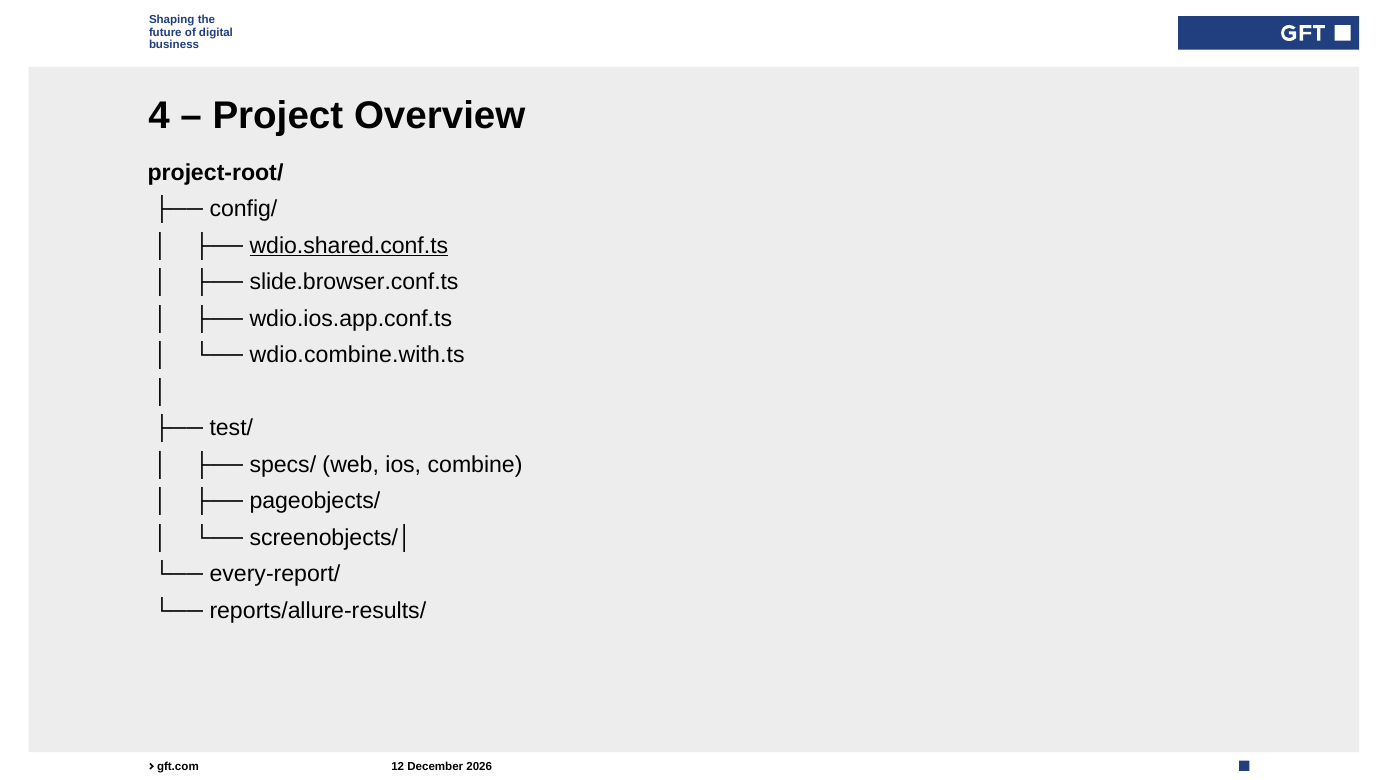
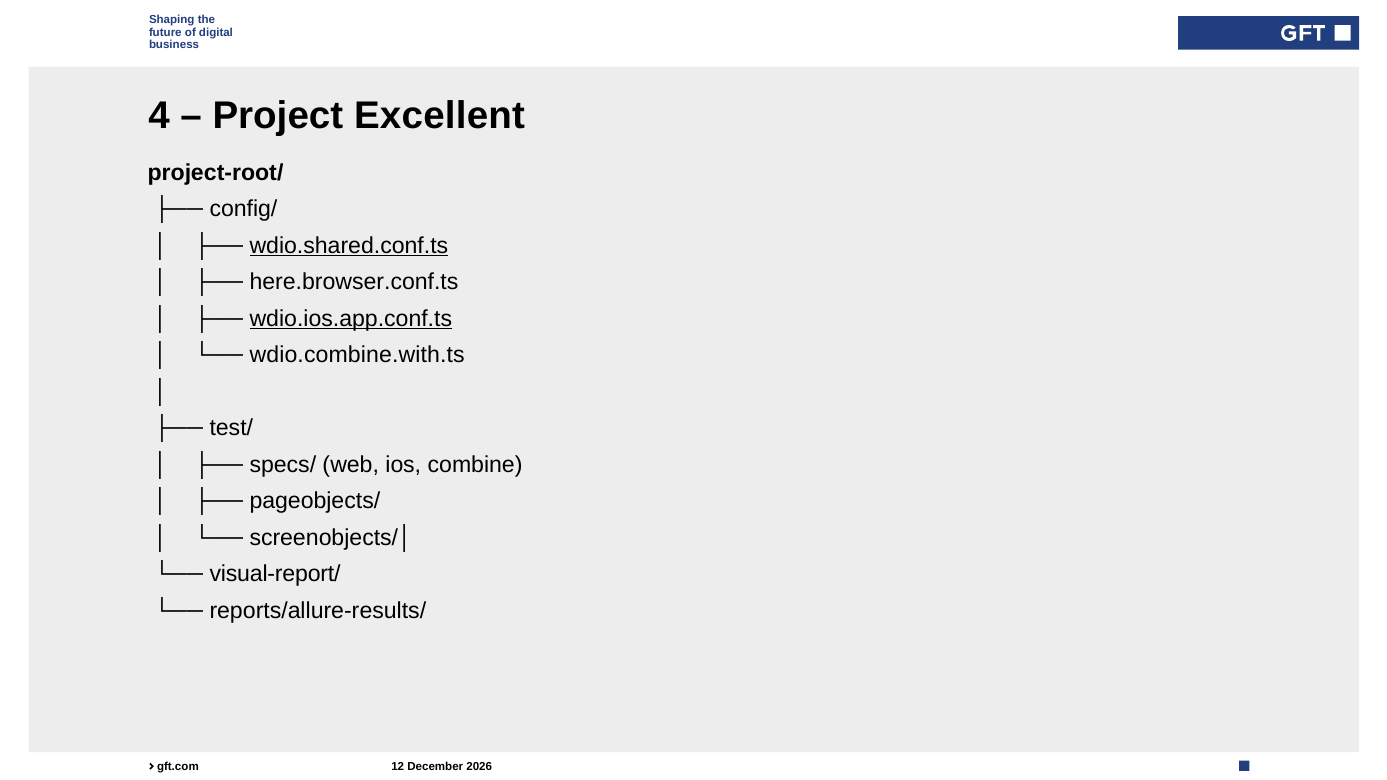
Overview: Overview -> Excellent (440, 116)
slide.browser.conf.ts: slide.browser.conf.ts -> here.browser.conf.ts (354, 282)
wdio.ios.app.conf.ts underline: none -> present (351, 319)
every-report/: every-report/ -> visual-report/ (275, 574)
